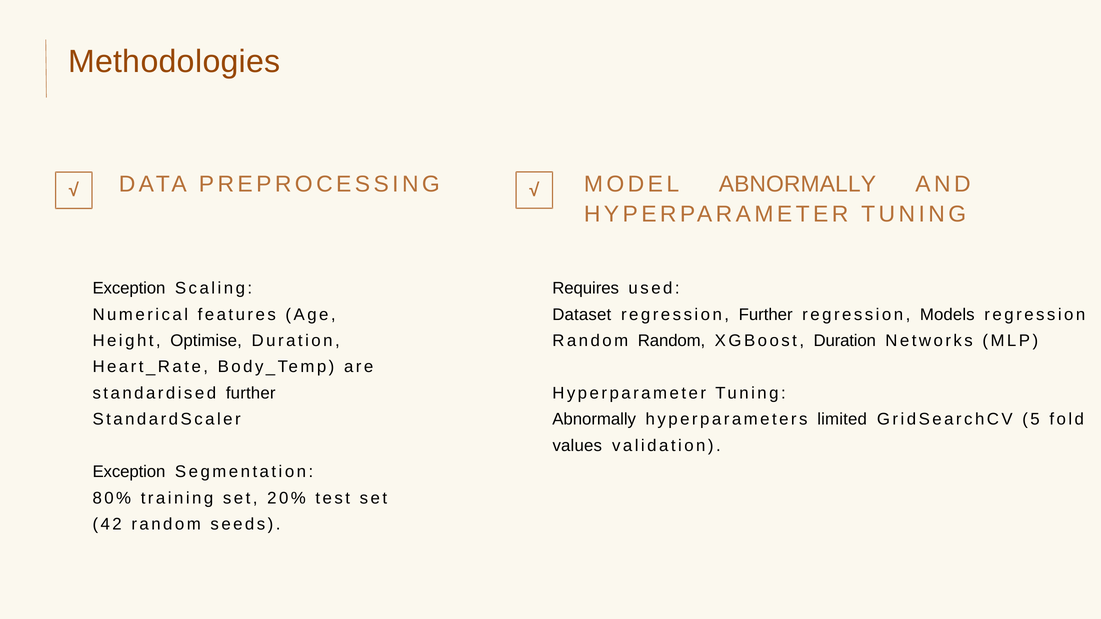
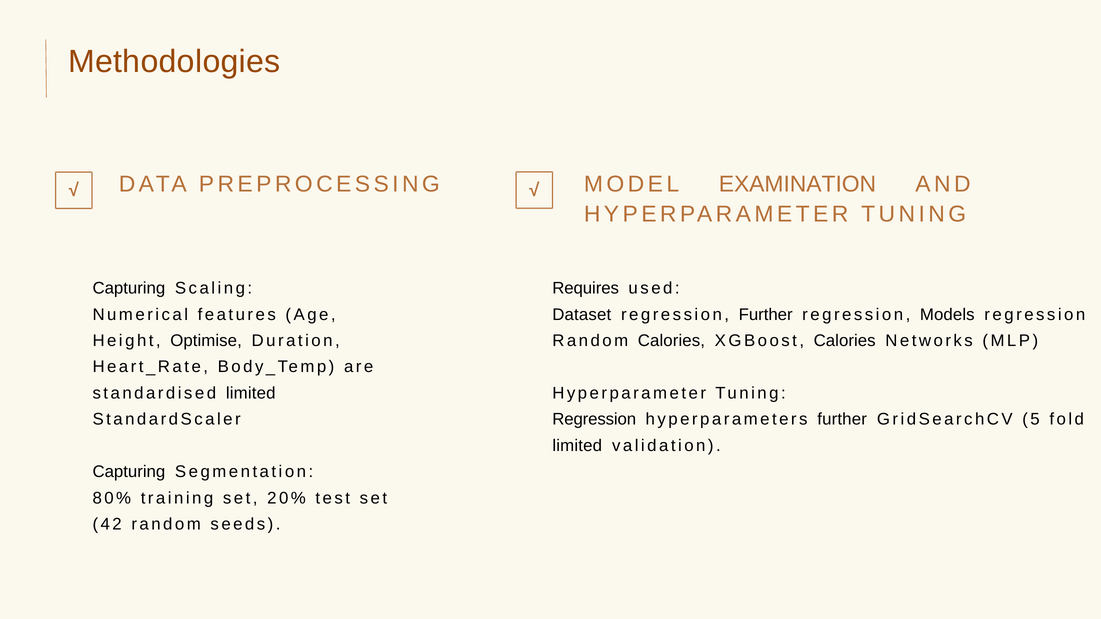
MODEL ABNORMALLY: ABNORMALLY -> EXAMINATION (797, 184)
Exception: Exception -> Capturing (129, 288)
Random Random: Random -> Calories (671, 341)
XGBoost Duration: Duration -> Calories (845, 341)
standardised further: further -> limited (251, 393)
Abnormally: Abnormally -> Regression (594, 420)
hyperparameters limited: limited -> further (842, 420)
values: values -> limited (577, 446)
Exception: Exception -> Capturing (129, 472)
